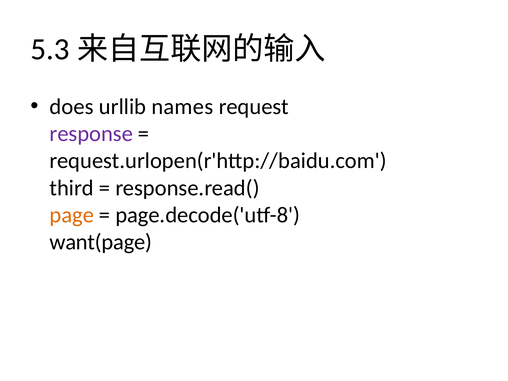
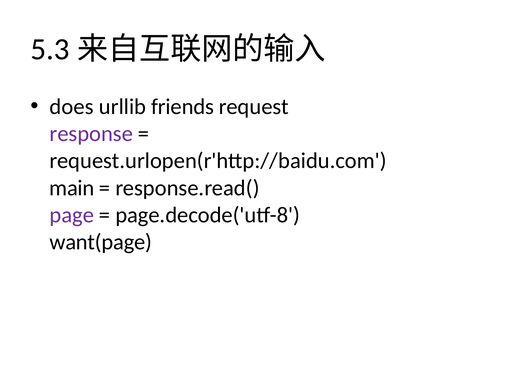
names: names -> friends (183, 107)
third: third -> main (72, 188)
page colour: orange -> purple (72, 215)
